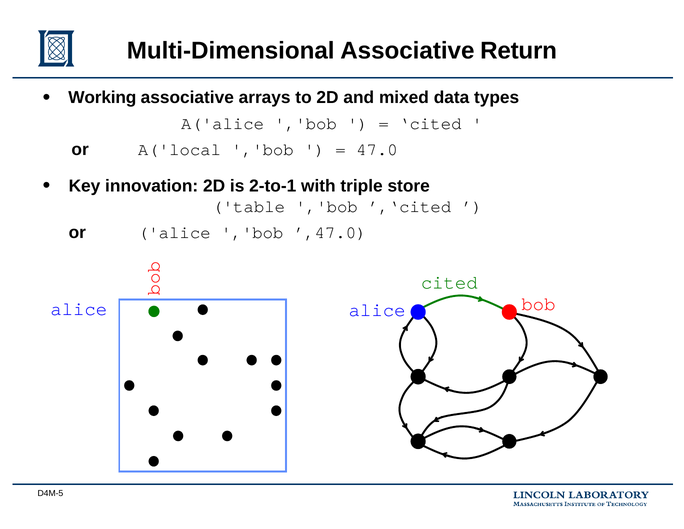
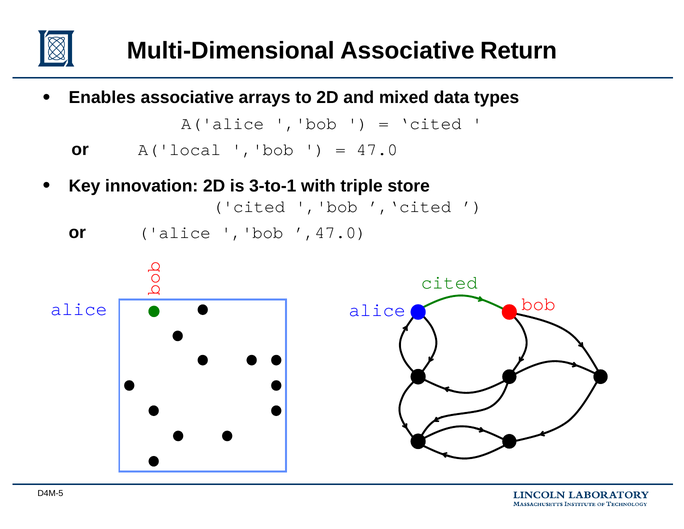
Working: Working -> Enables (102, 98)
2-to-1: 2-to-1 -> 3-to-1 (273, 186)
table: table -> cited (249, 207)
